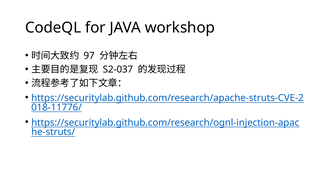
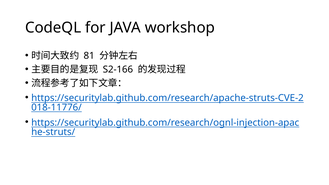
97: 97 -> 81 (89, 56)
S2-037: S2-037 -> S2-166 (118, 69)
